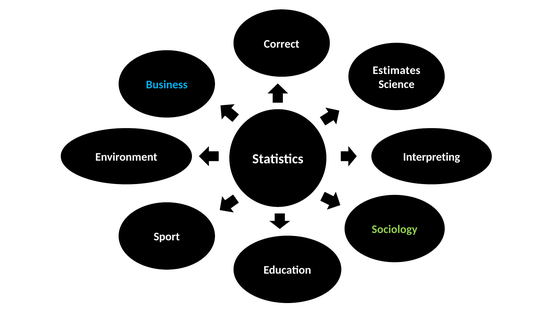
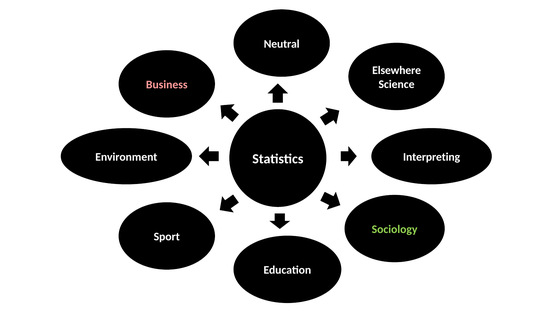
Correct: Correct -> Neutral (282, 44)
Estimates: Estimates -> Elsewhere (397, 70)
Business colour: light blue -> pink (167, 85)
